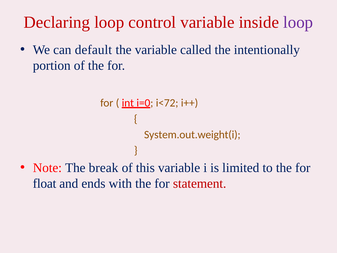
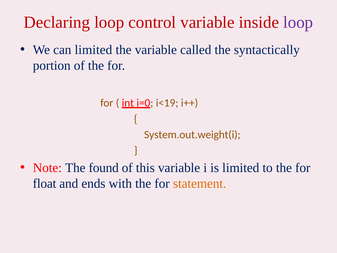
can default: default -> limited (93, 50)
intentionally: intentionally -> syntactically (267, 50)
i<72: i<72 -> i<19 (167, 103)
break: break -> found (104, 168)
statement colour: red -> orange (200, 183)
